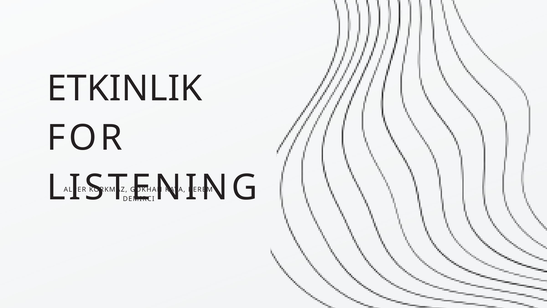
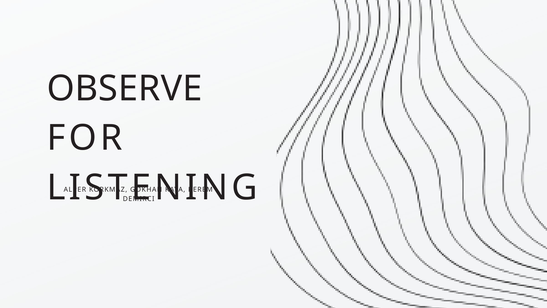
ETKINLIK: ETKINLIK -> OBSERVE (125, 89)
